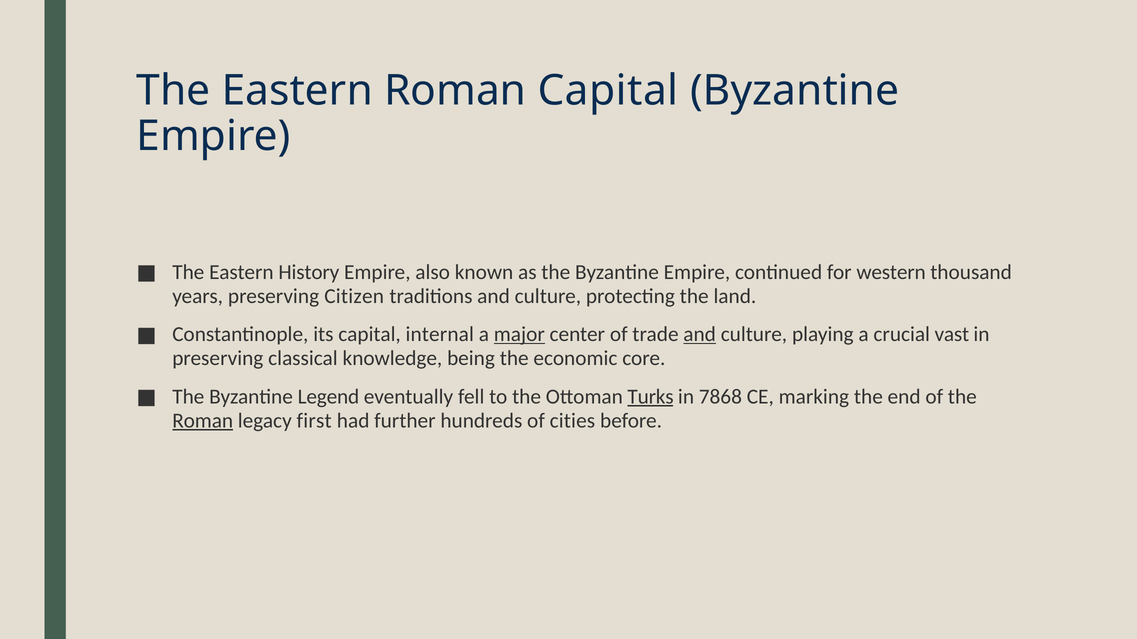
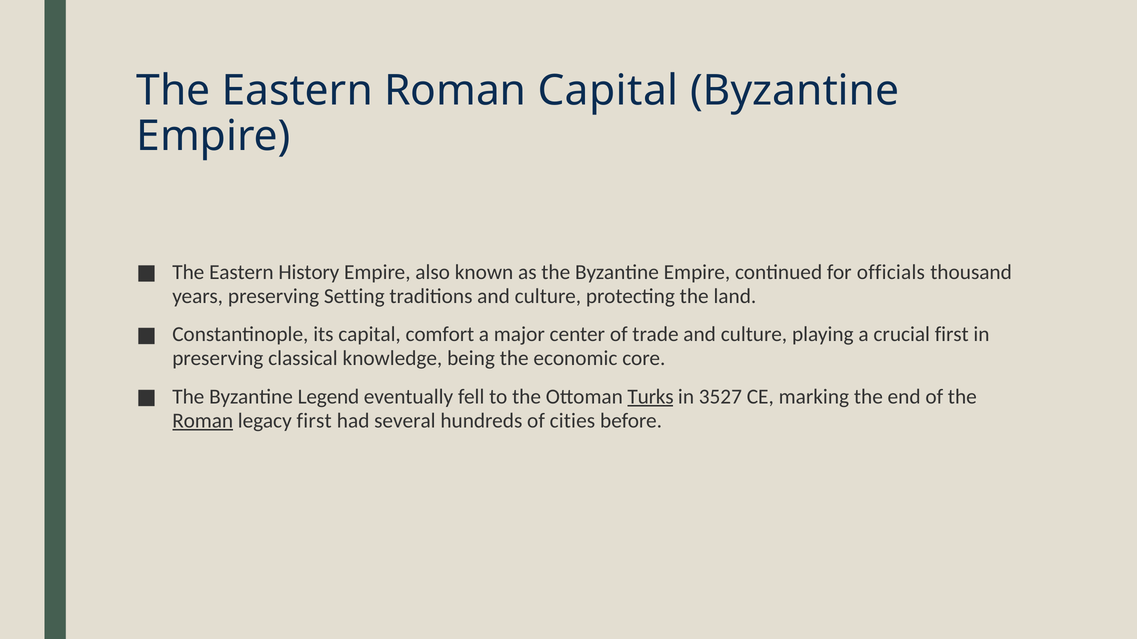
western: western -> officials (891, 272)
Citizen: Citizen -> Setting (354, 296)
internal: internal -> comfort (440, 335)
major underline: present -> none (519, 335)
and underline: present -> none (700, 335)
crucial vast: vast -> first (952, 335)
7868: 7868 -> 3527 (720, 397)
further: further -> several (405, 421)
